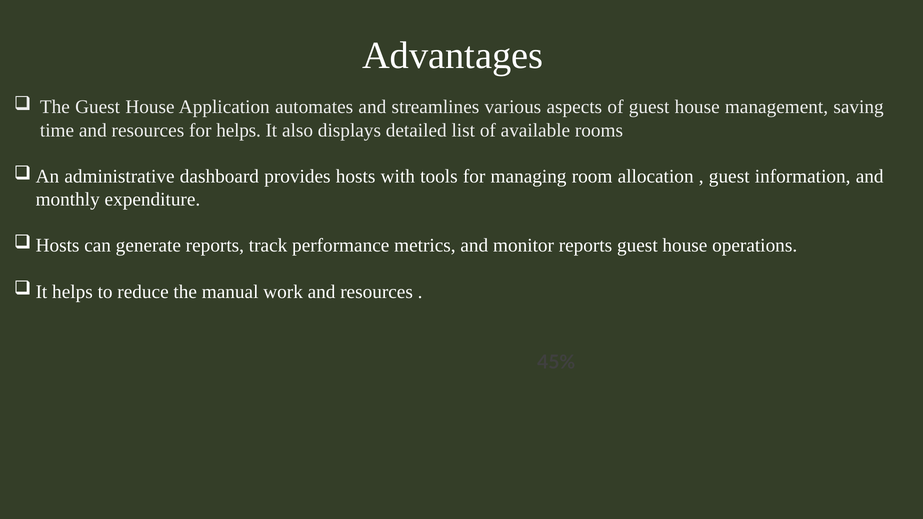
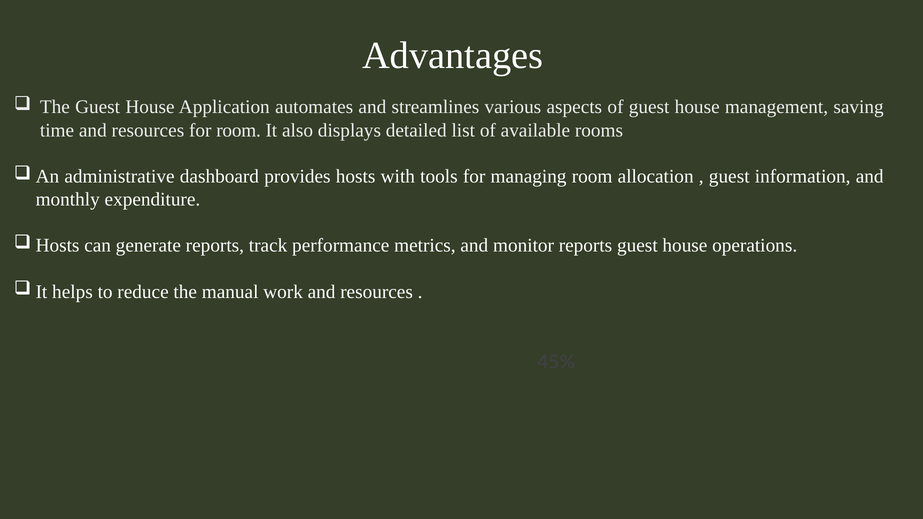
for helps: helps -> room (239, 130)
